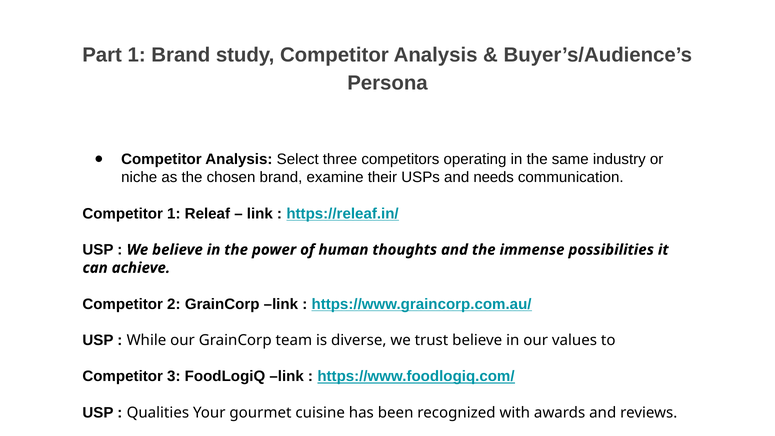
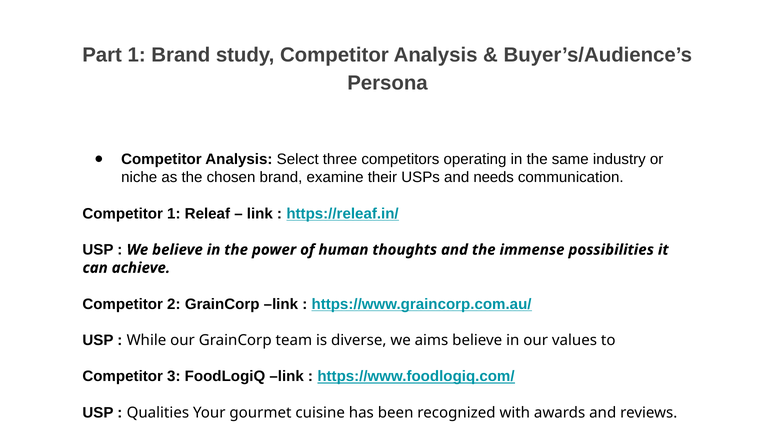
trust: trust -> aims (431, 340)
